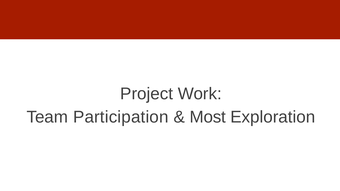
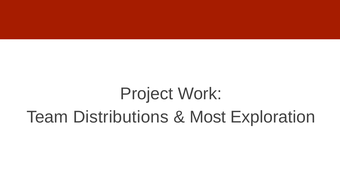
Participation: Participation -> Distributions (121, 117)
